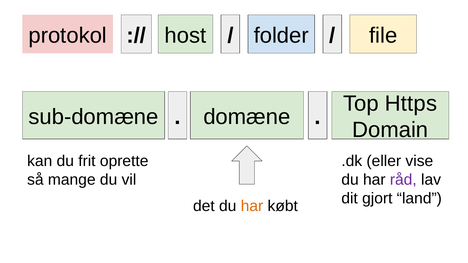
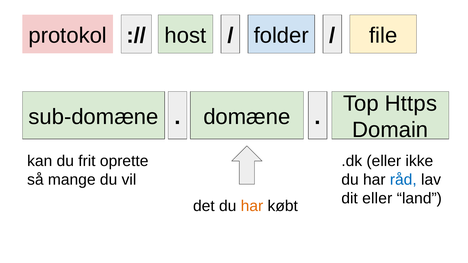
vise: vise -> ikke (419, 161)
råd colour: purple -> blue (403, 180)
dit gjort: gjort -> eller (377, 199)
